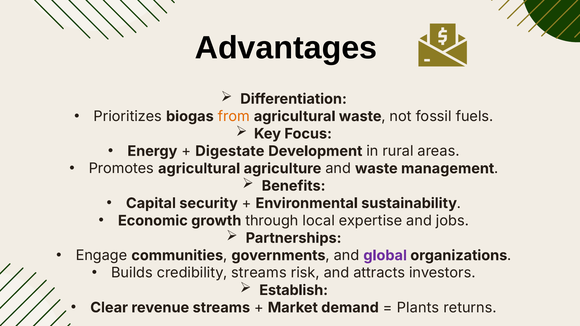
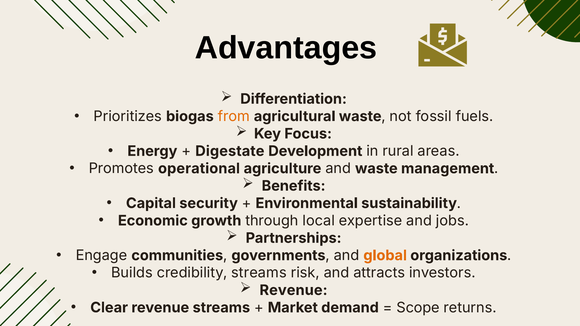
Promotes agricultural: agricultural -> operational (199, 169)
global colour: purple -> orange (385, 256)
Establish: Establish -> Revenue (294, 290)
Plants: Plants -> Scope (418, 308)
